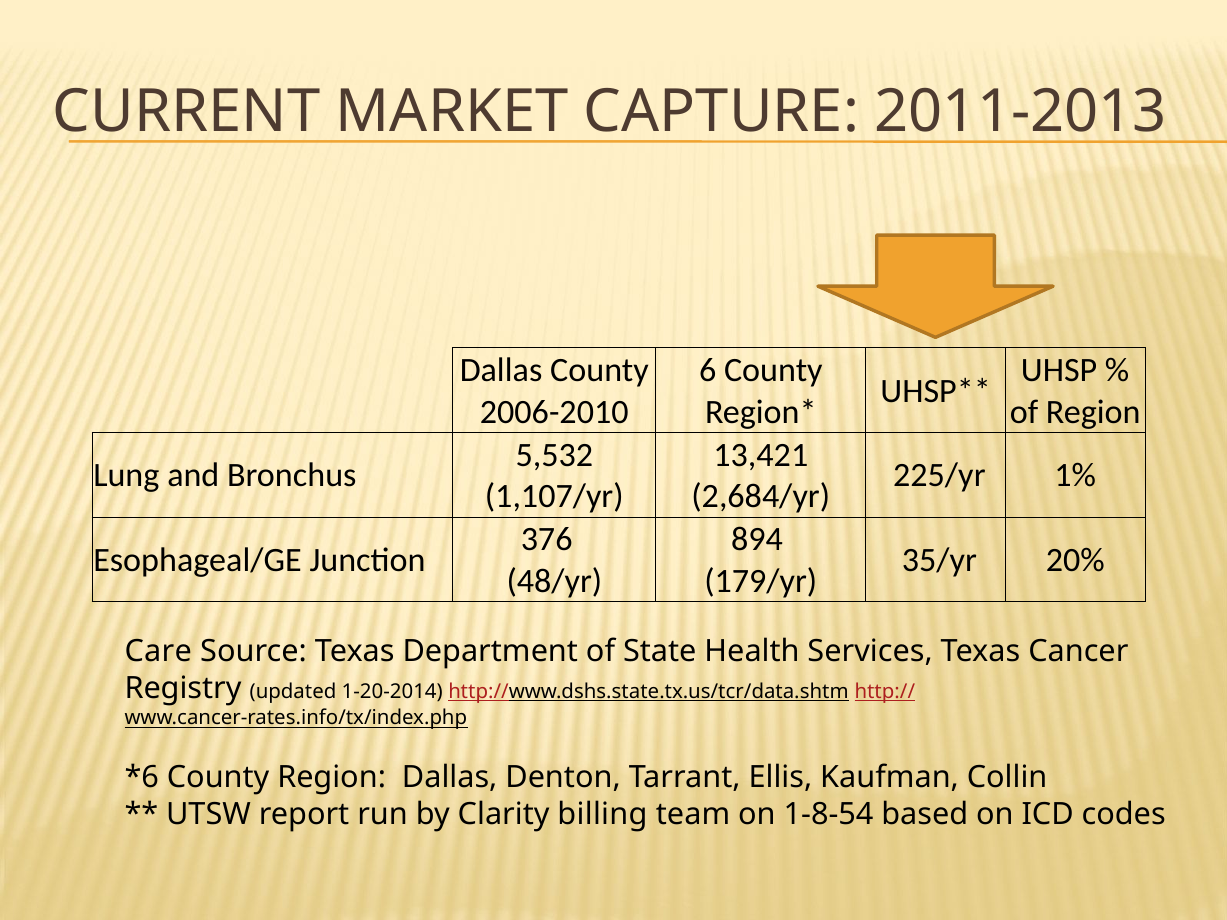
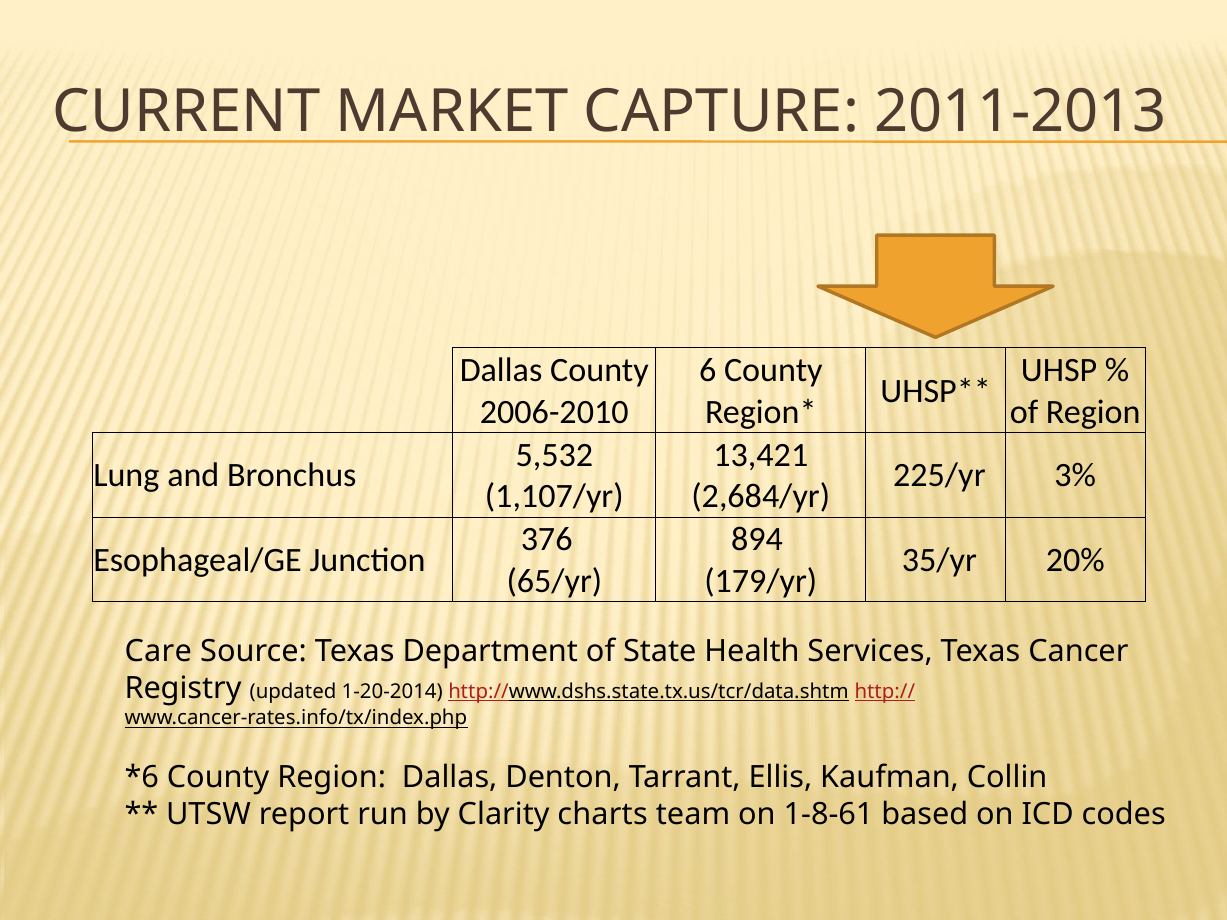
1%: 1% -> 3% (1075, 476)
48/yr: 48/yr -> 65/yr (554, 581)
billing: billing -> charts (603, 814)
1-8-54: 1-8-54 -> 1-8-61 (829, 814)
